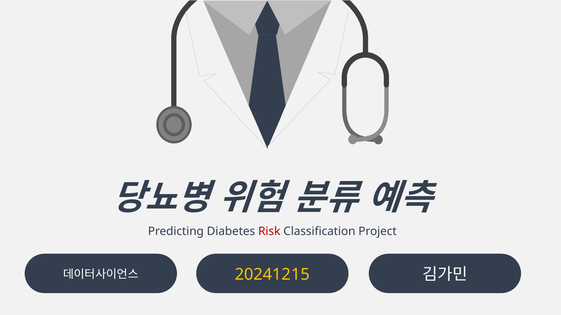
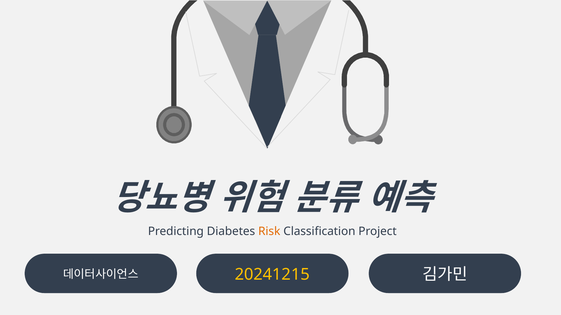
Risk colour: red -> orange (269, 232)
